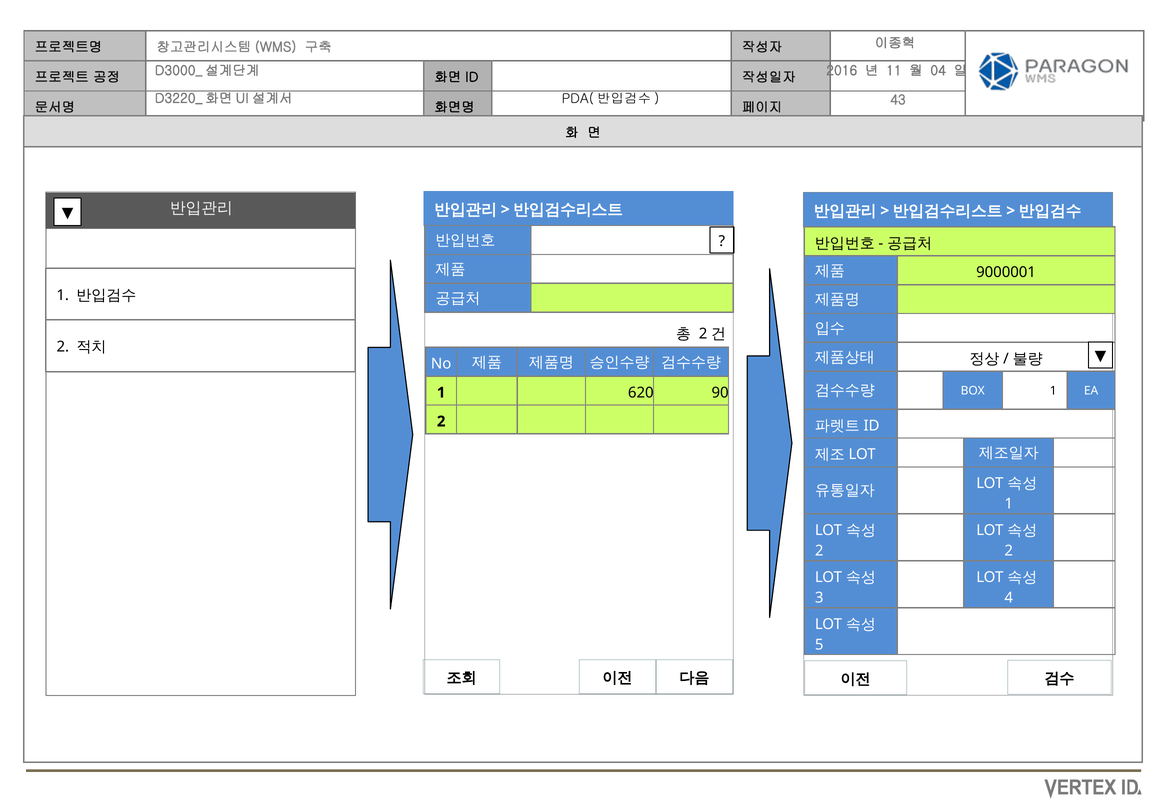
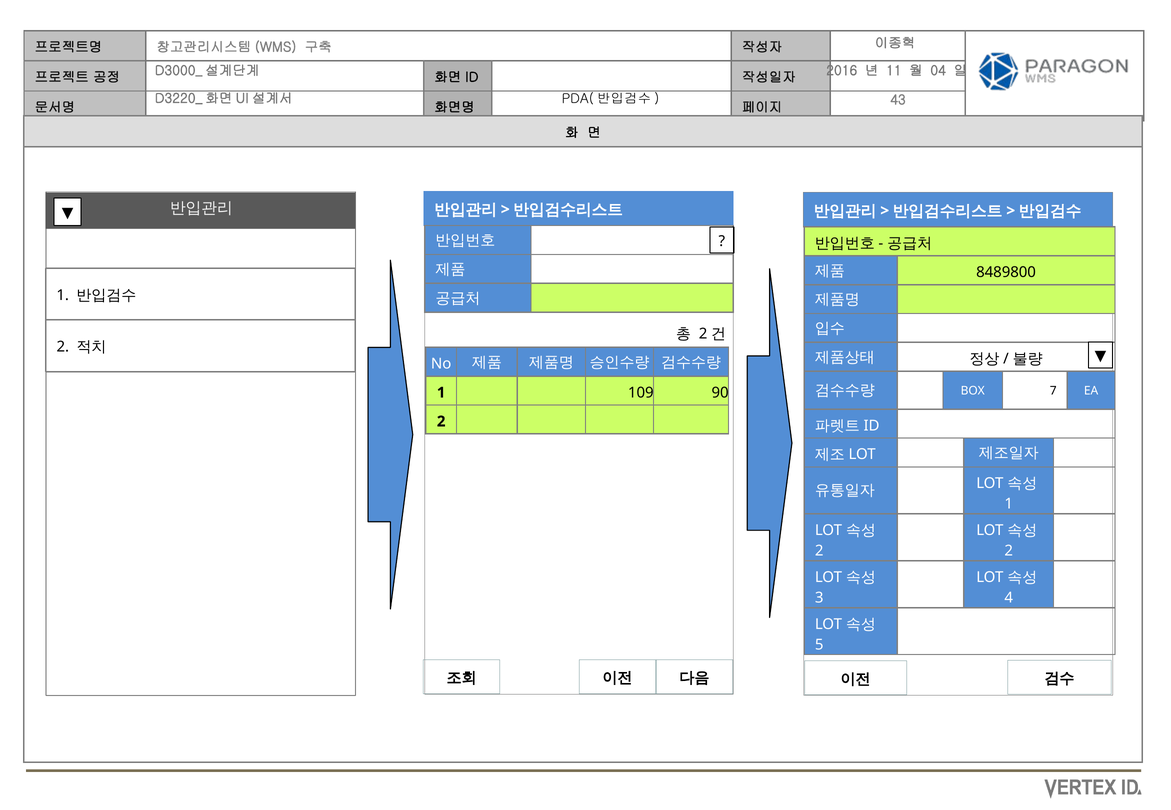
9000001: 9000001 -> 8489800 (1006, 272)
BOX 1: 1 -> 7 (1053, 391)
620: 620 -> 109 (641, 393)
